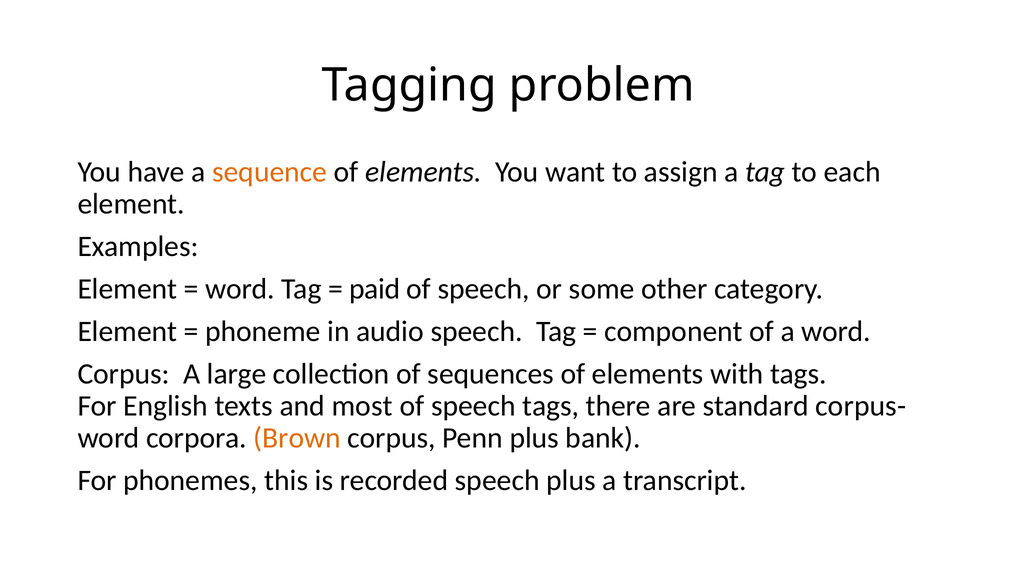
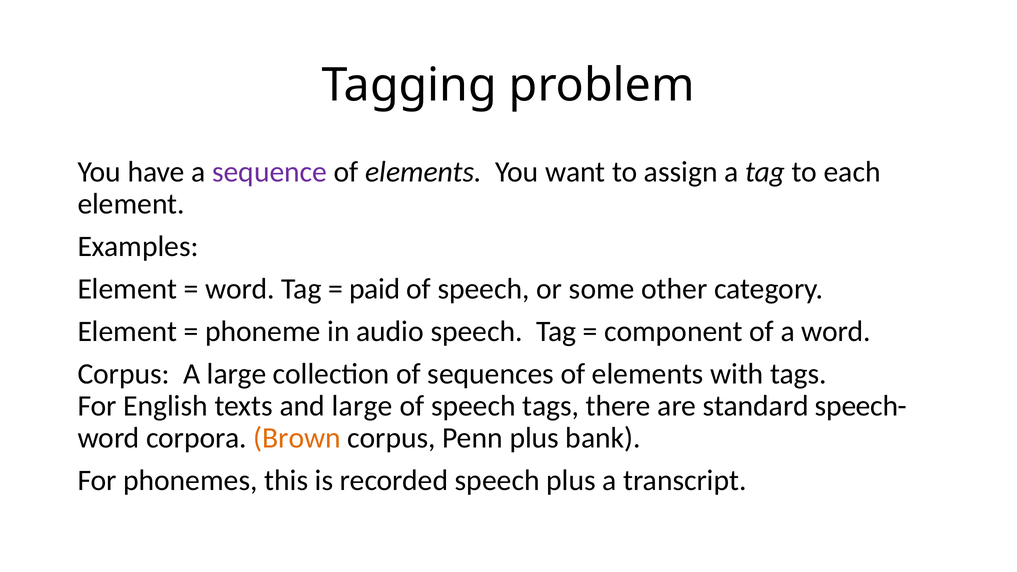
sequence colour: orange -> purple (270, 172)
and most: most -> large (362, 406)
corpus-: corpus- -> speech- (861, 406)
